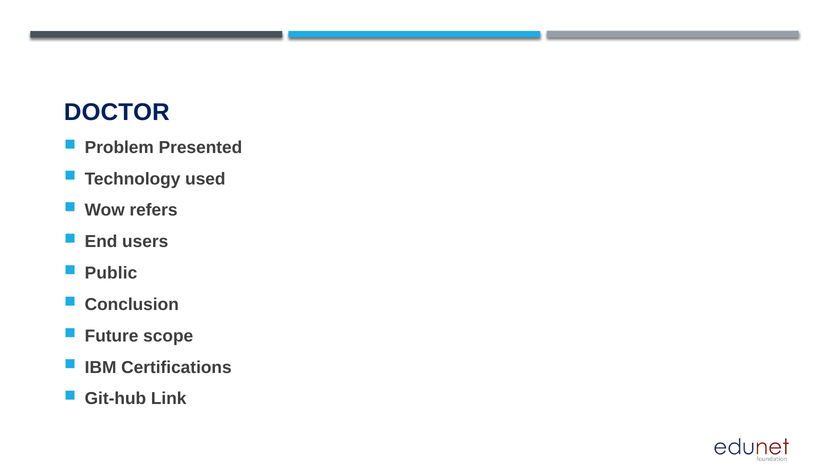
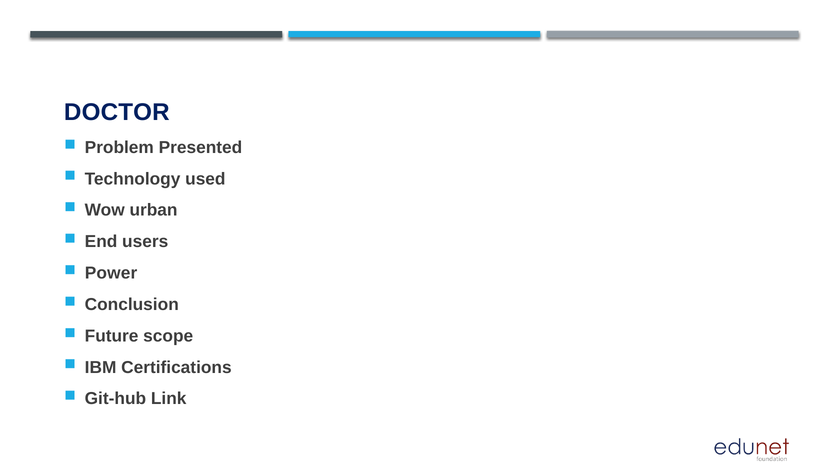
refers: refers -> urban (154, 210)
Public: Public -> Power (111, 273)
